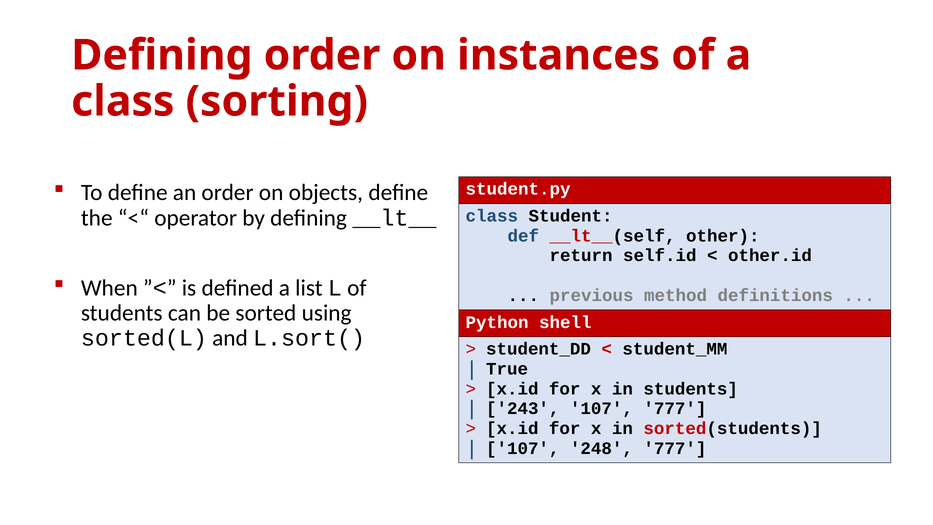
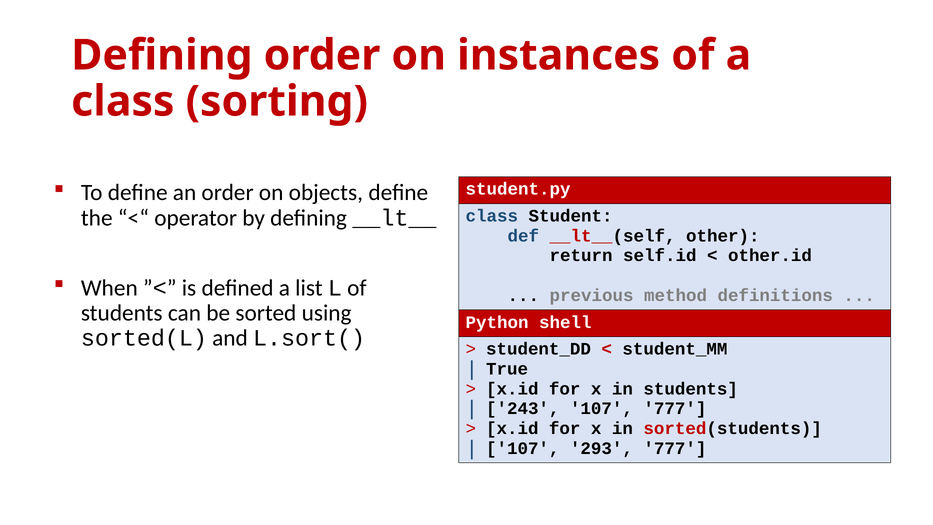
248: 248 -> 293 (601, 448)
